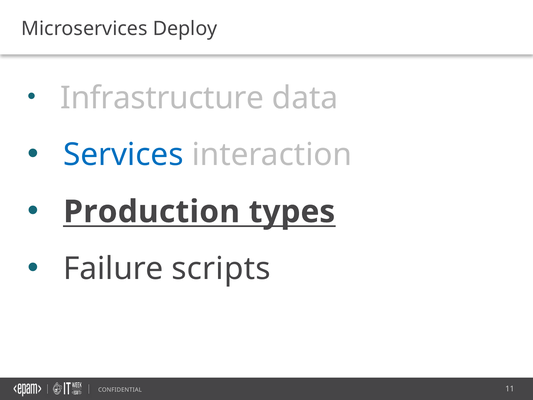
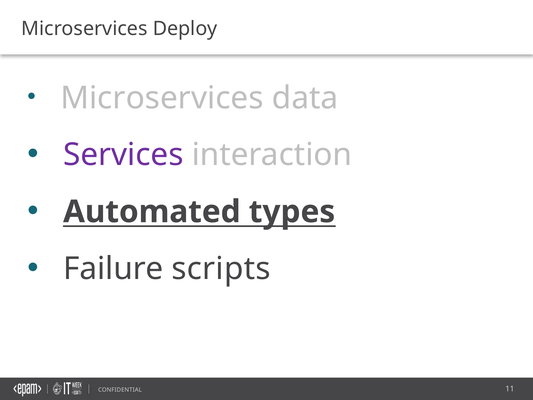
Infrastructure: Infrastructure -> Microservices (162, 98)
Services colour: blue -> purple (123, 155)
Production: Production -> Automated (152, 212)
